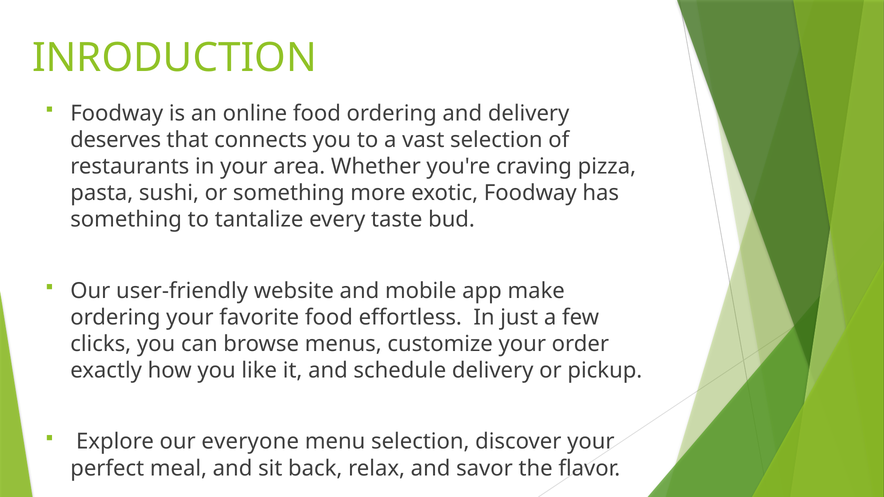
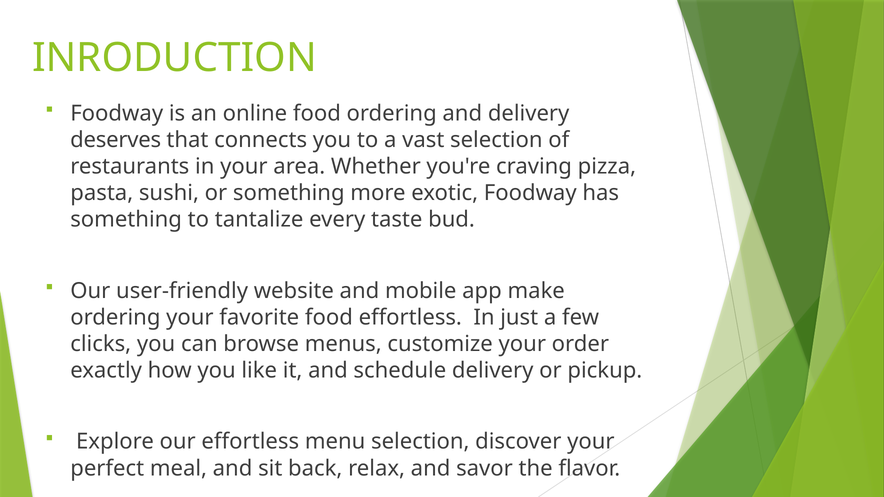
our everyone: everyone -> effortless (250, 442)
